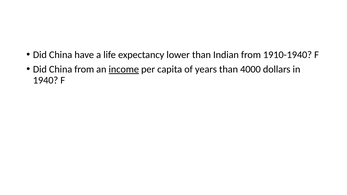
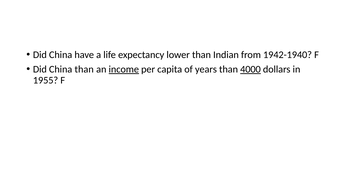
1910-1940: 1910-1940 -> 1942-1940 (288, 55)
China from: from -> than (84, 69)
4000 underline: none -> present (250, 69)
1940: 1940 -> 1955 (46, 80)
